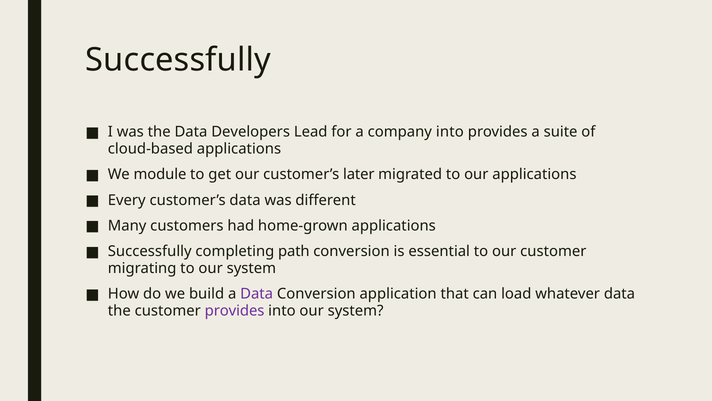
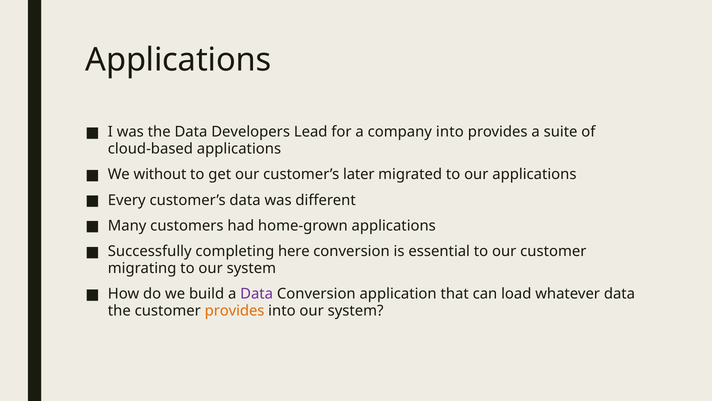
Successfully: Successfully -> Applications (178, 60)
module: module -> without (160, 174)
path: path -> here (294, 251)
provides colour: purple -> orange (235, 310)
